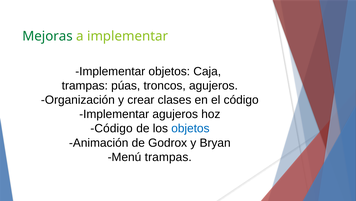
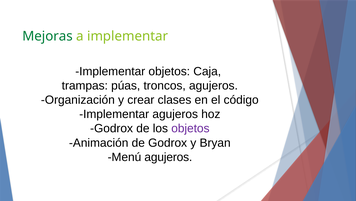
Código: Código -> Godrox (112, 128)
objetos colour: blue -> purple (190, 128)
Menú trampas: trampas -> agujeros (168, 157)
